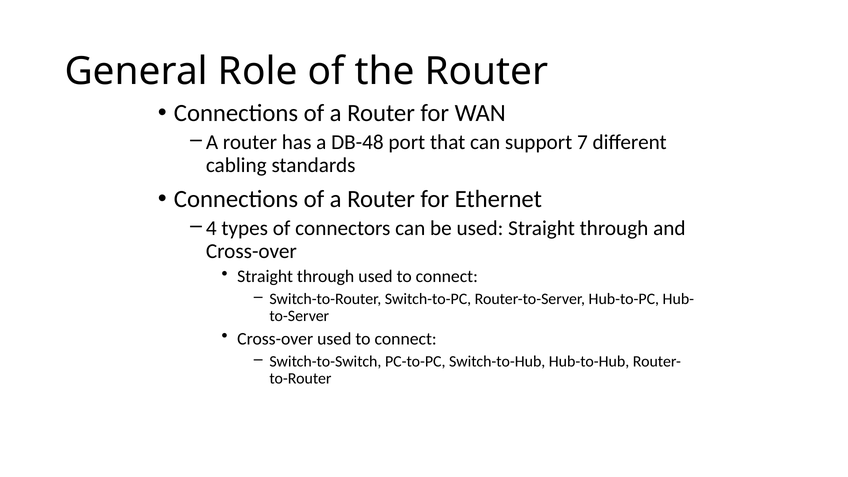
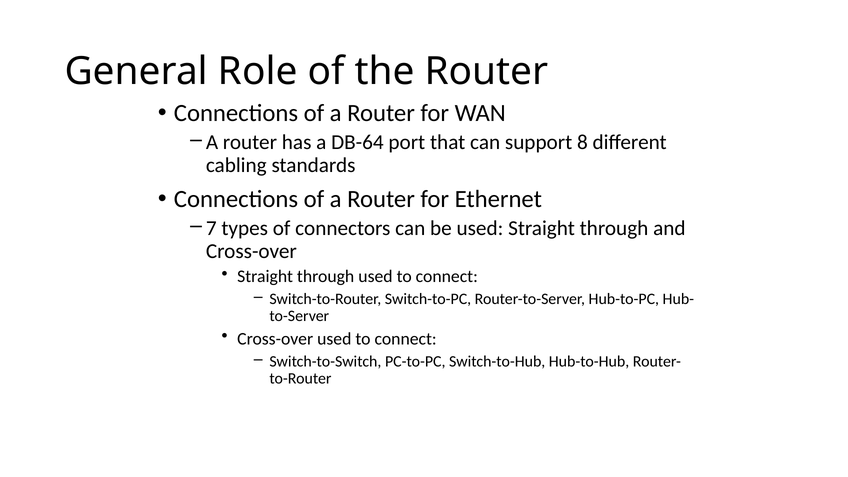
DB-48: DB-48 -> DB-64 (357, 142)
7: 7 -> 8 (582, 142)
4: 4 -> 7 (211, 228)
